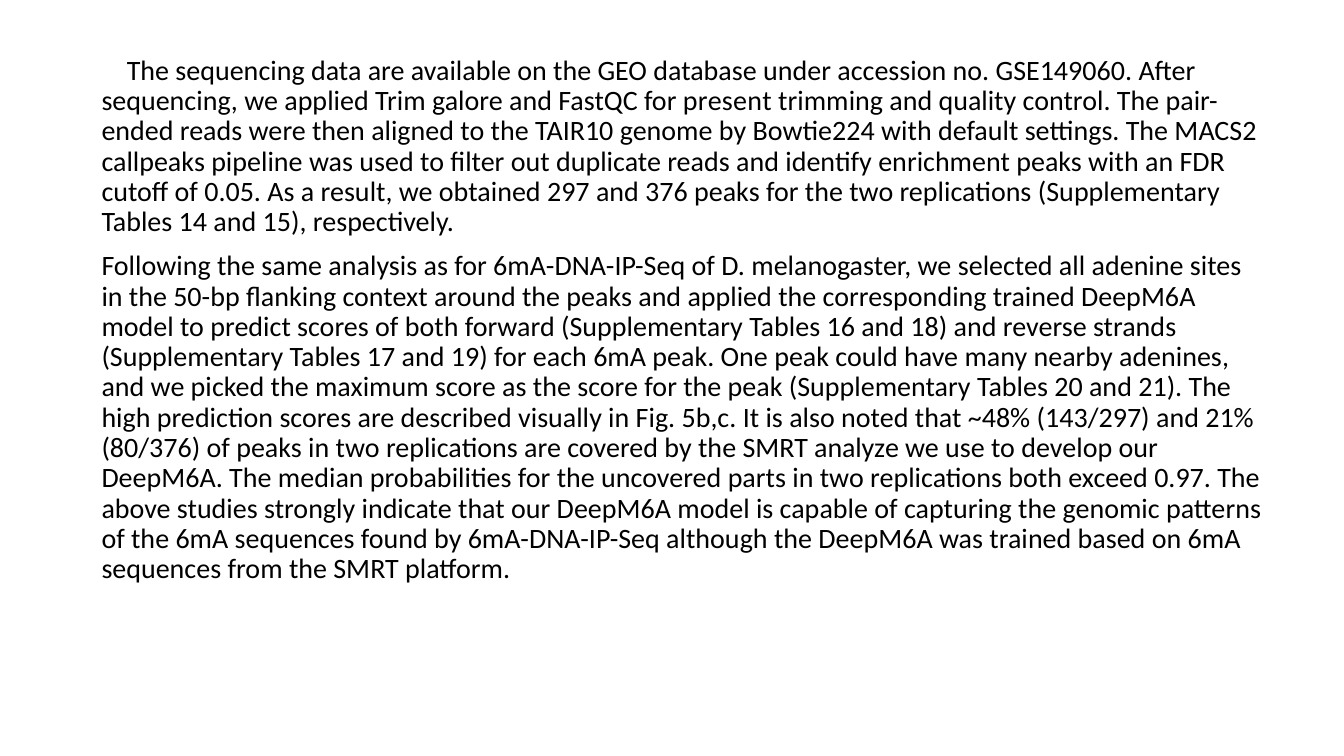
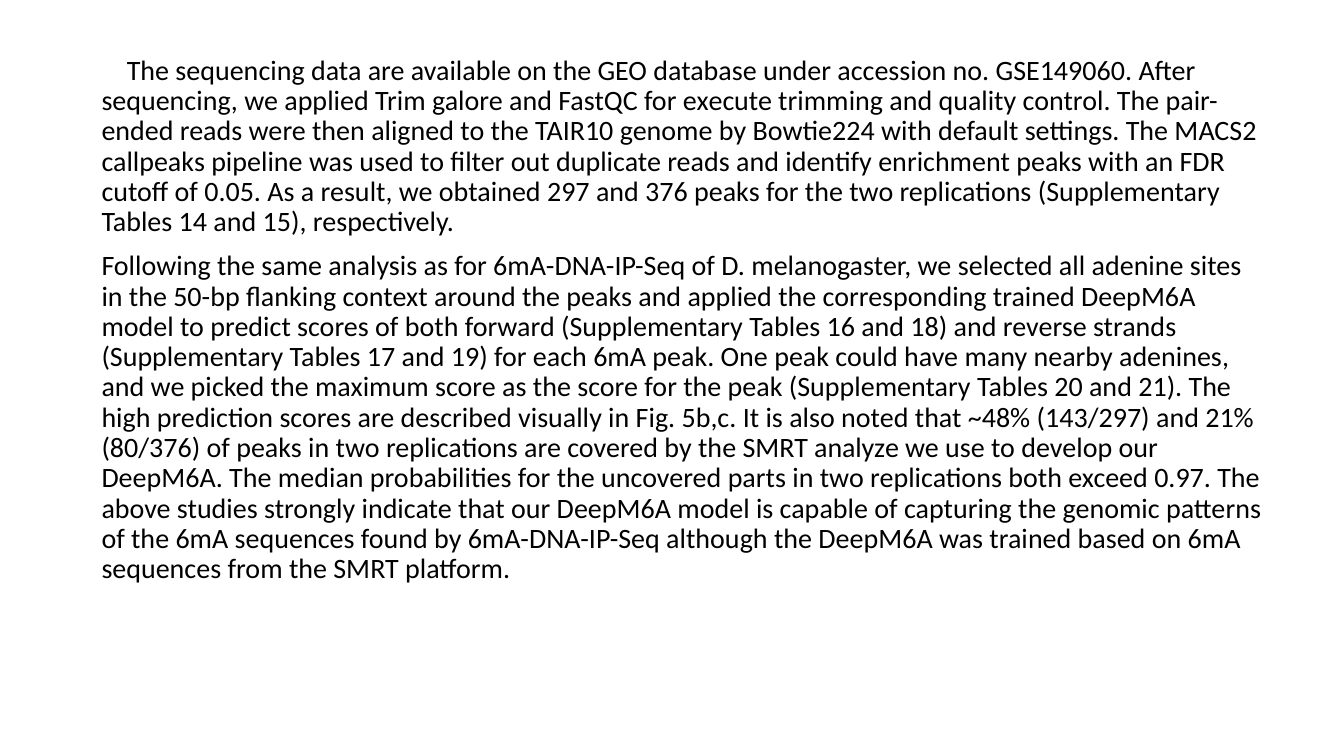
present: present -> execute (727, 101)
